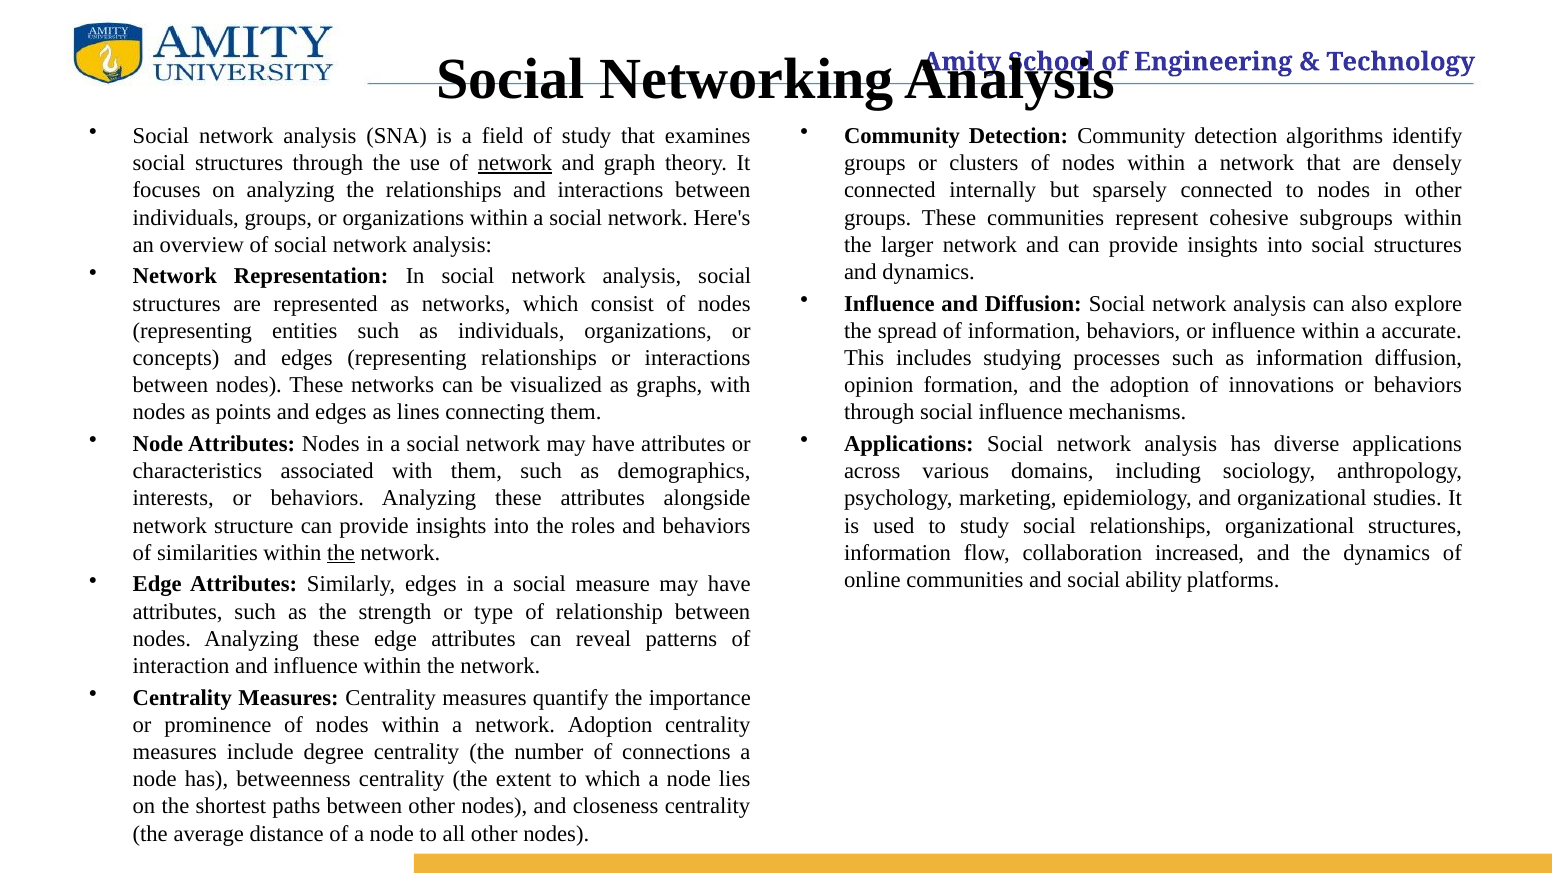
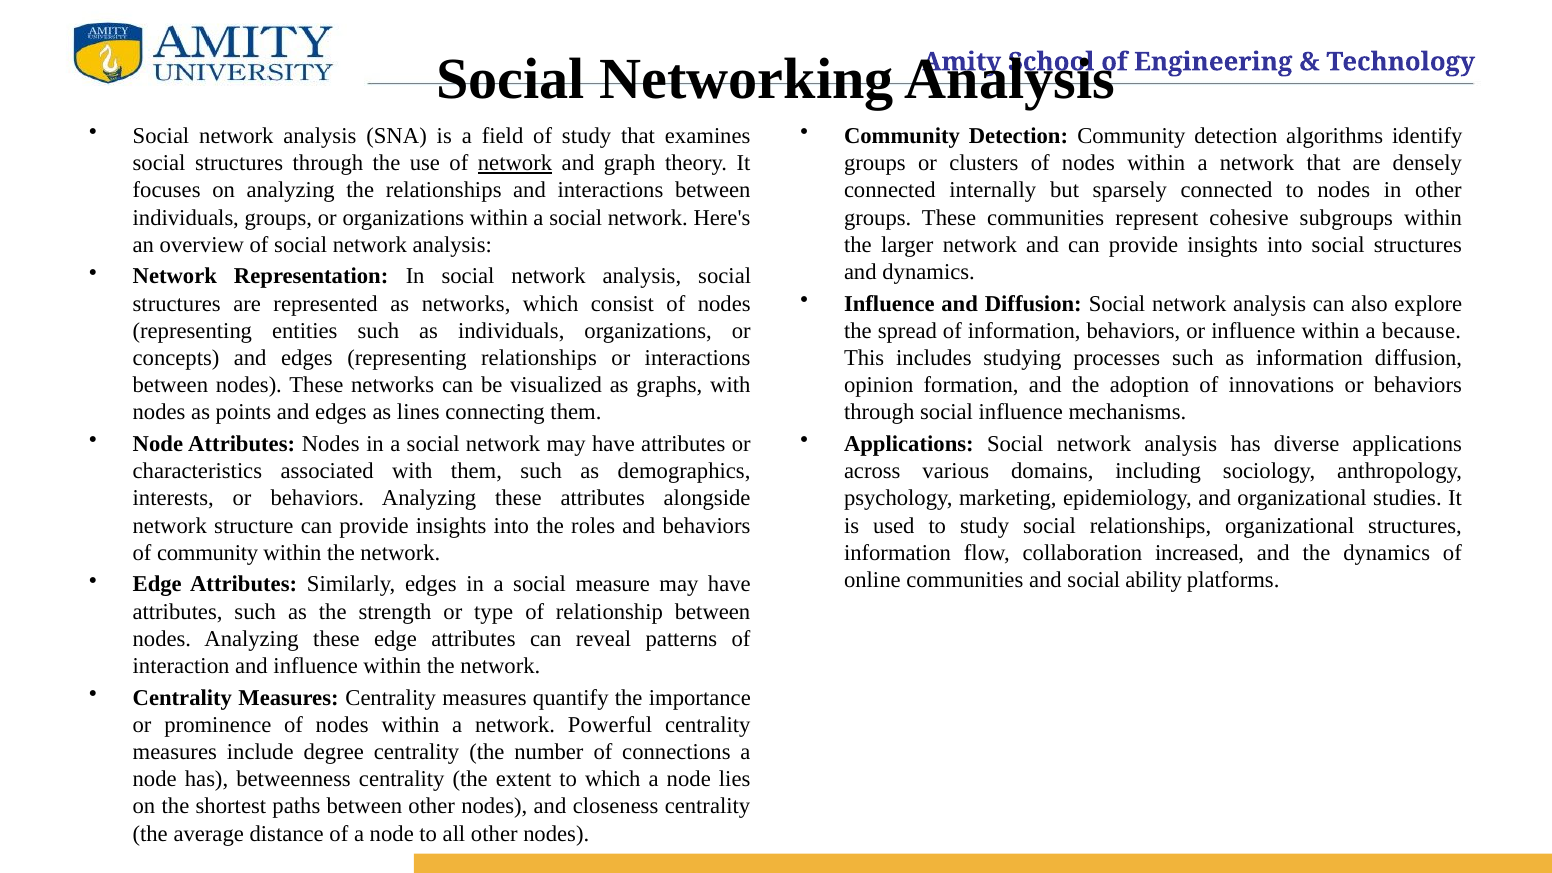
accurate: accurate -> because (1422, 331)
of similarities: similarities -> community (208, 553)
the underline: present -> none (341, 553)
network Adoption: Adoption -> Powerful (610, 725)
